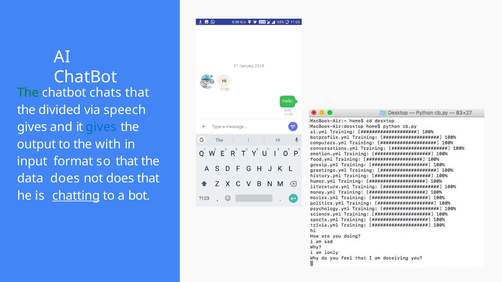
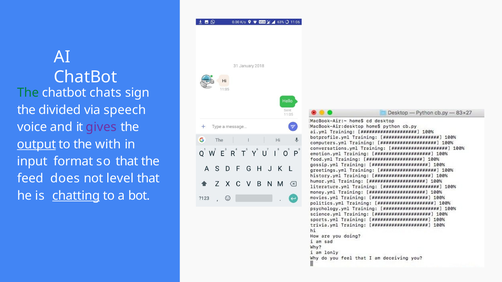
chats that: that -> sign (137, 93)
gives: gives -> voice (32, 127)
gives colour: blue -> purple (101, 127)
output underline: none -> present (36, 144)
data: data -> feed (30, 179)
not does: does -> level (120, 179)
